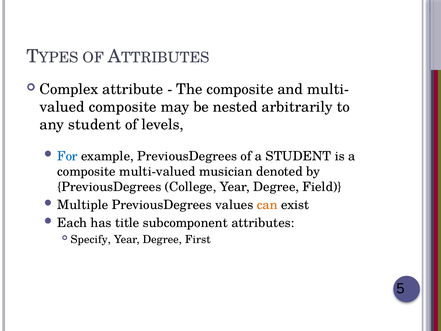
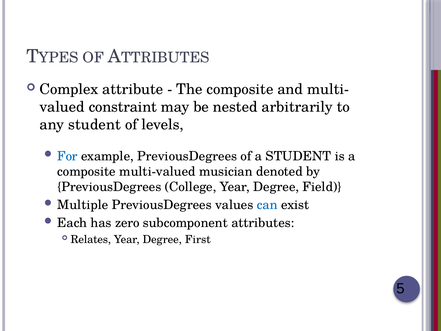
composite: composite -> constraint (123, 107)
can colour: orange -> blue (267, 205)
title: title -> zero (127, 223)
Specify: Specify -> Relates (91, 239)
